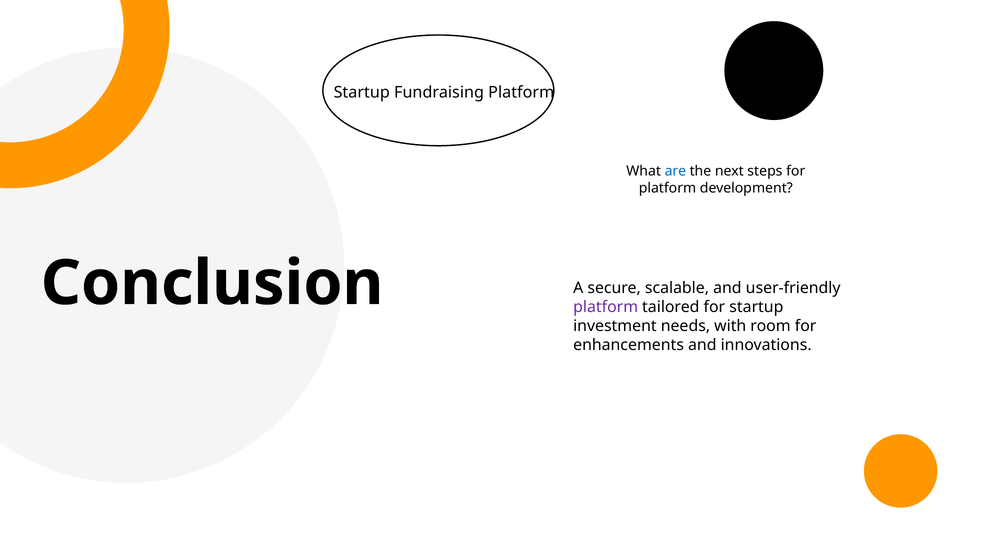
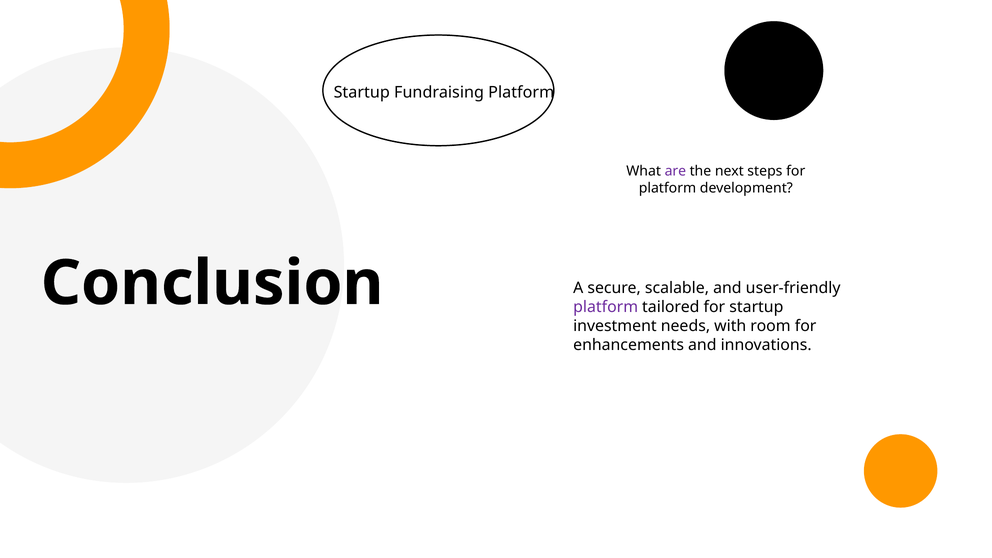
are colour: blue -> purple (675, 171)
